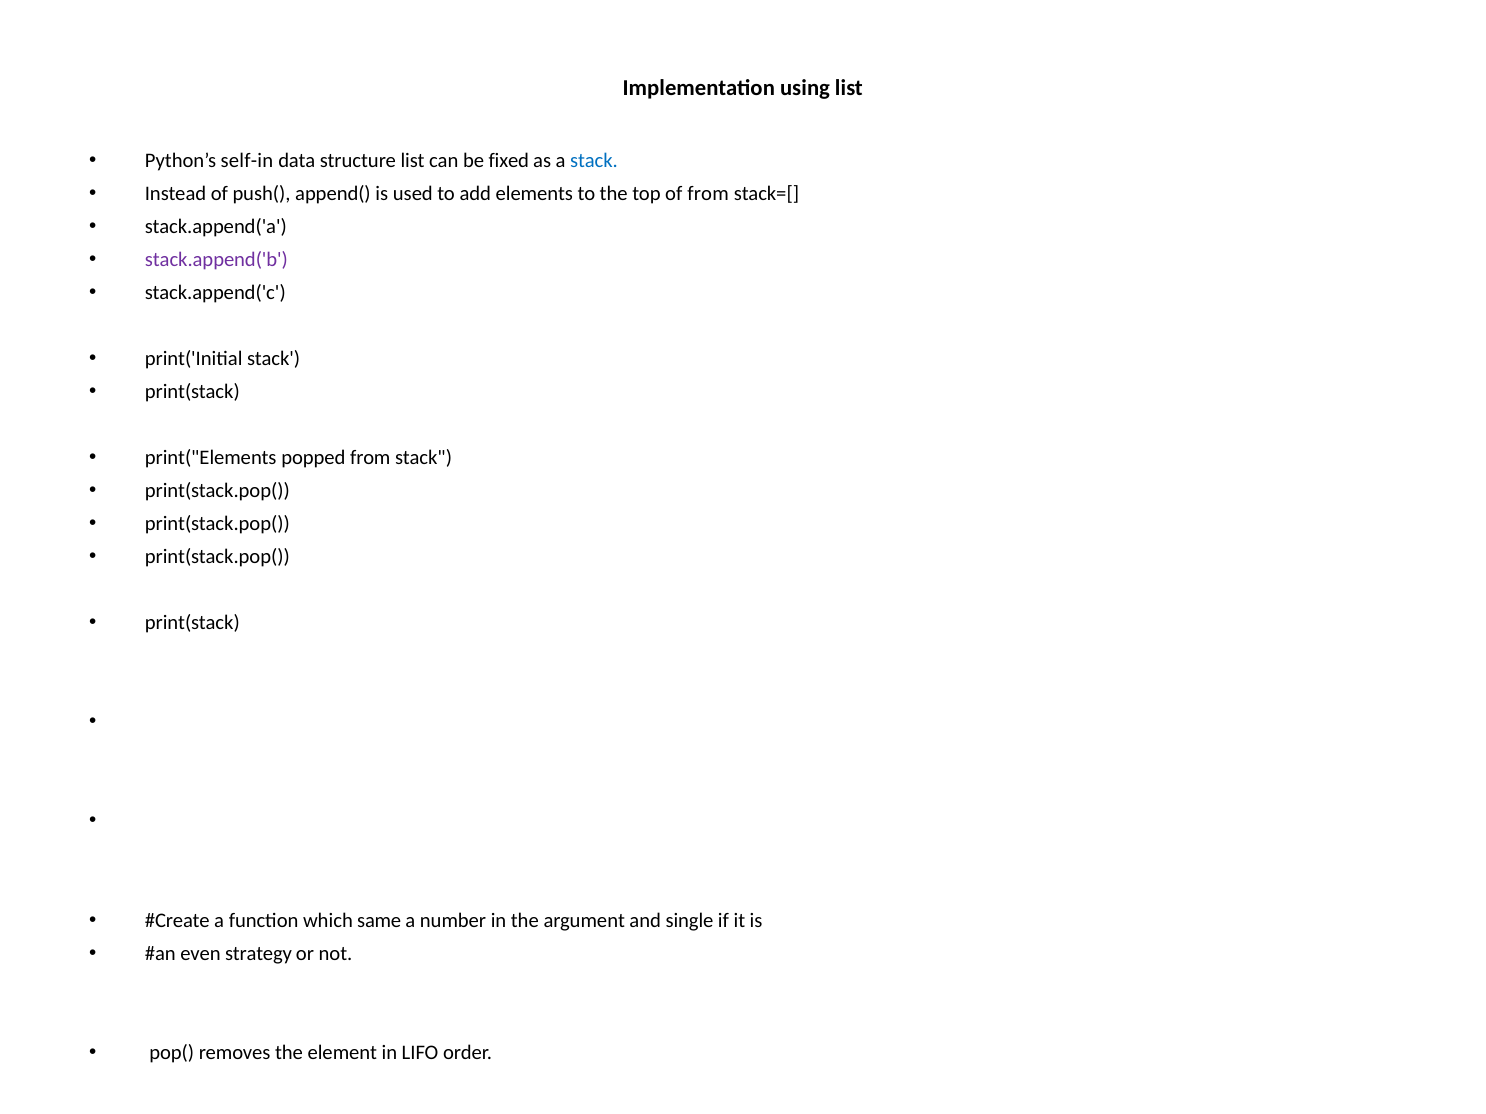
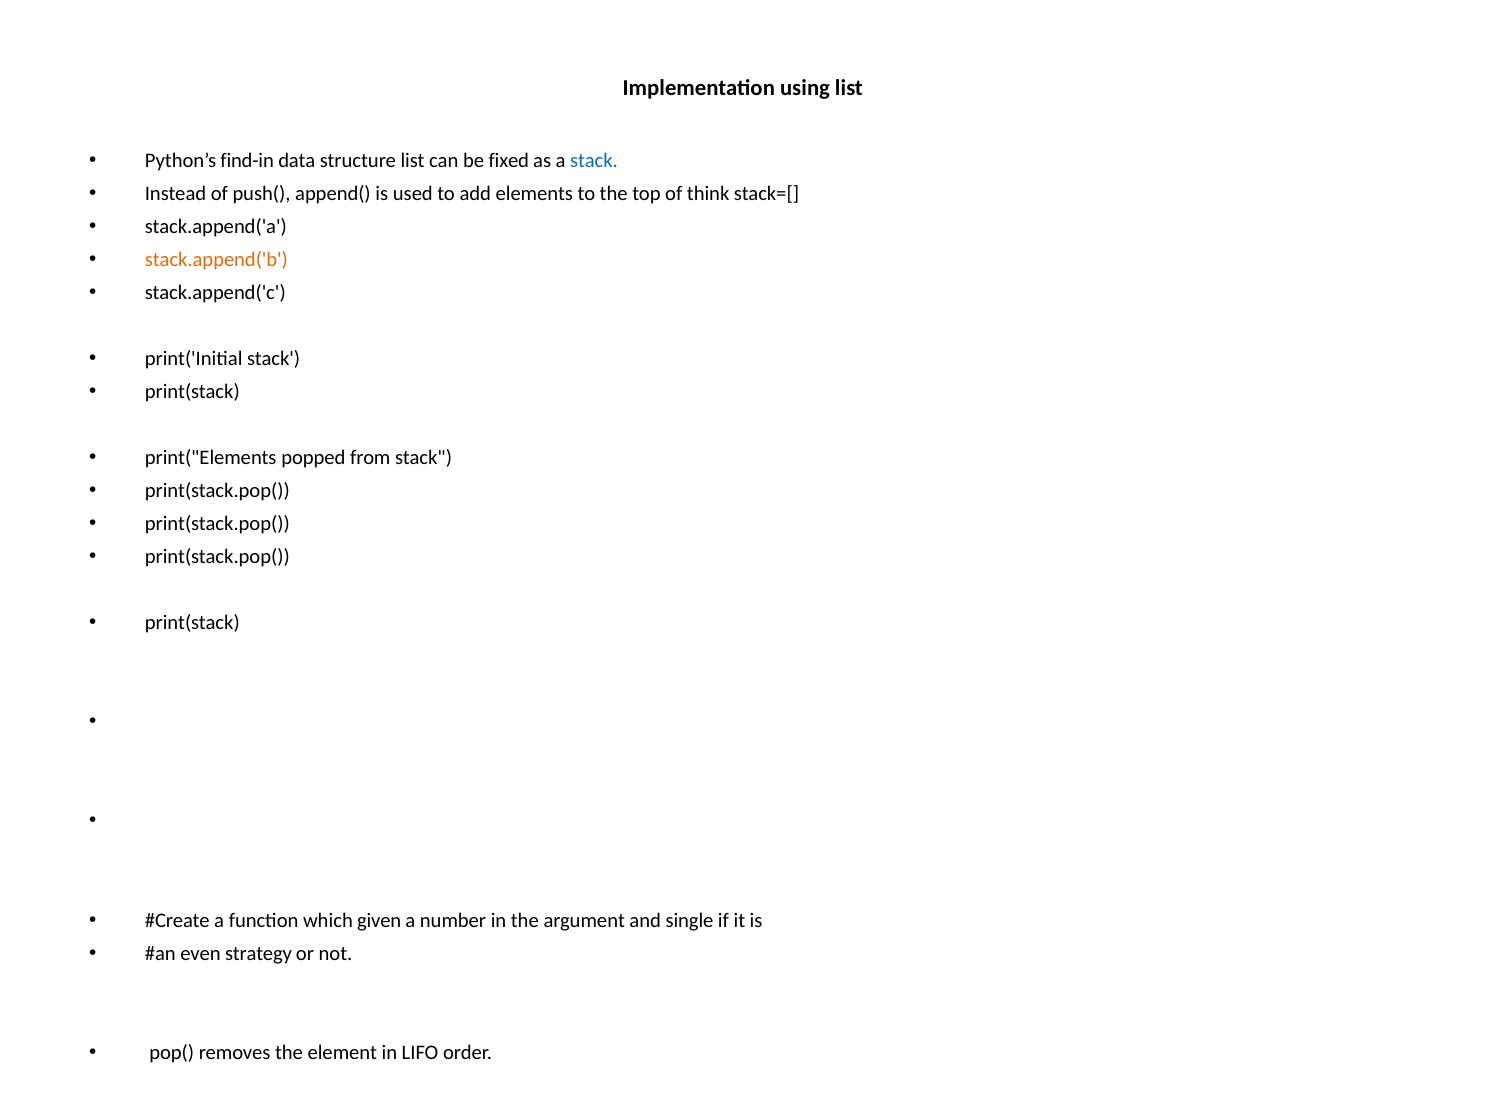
self-in: self-in -> find-in (247, 161)
of from: from -> think (708, 194)
stack.append('b colour: purple -> orange (216, 260)
same: same -> given (379, 921)
